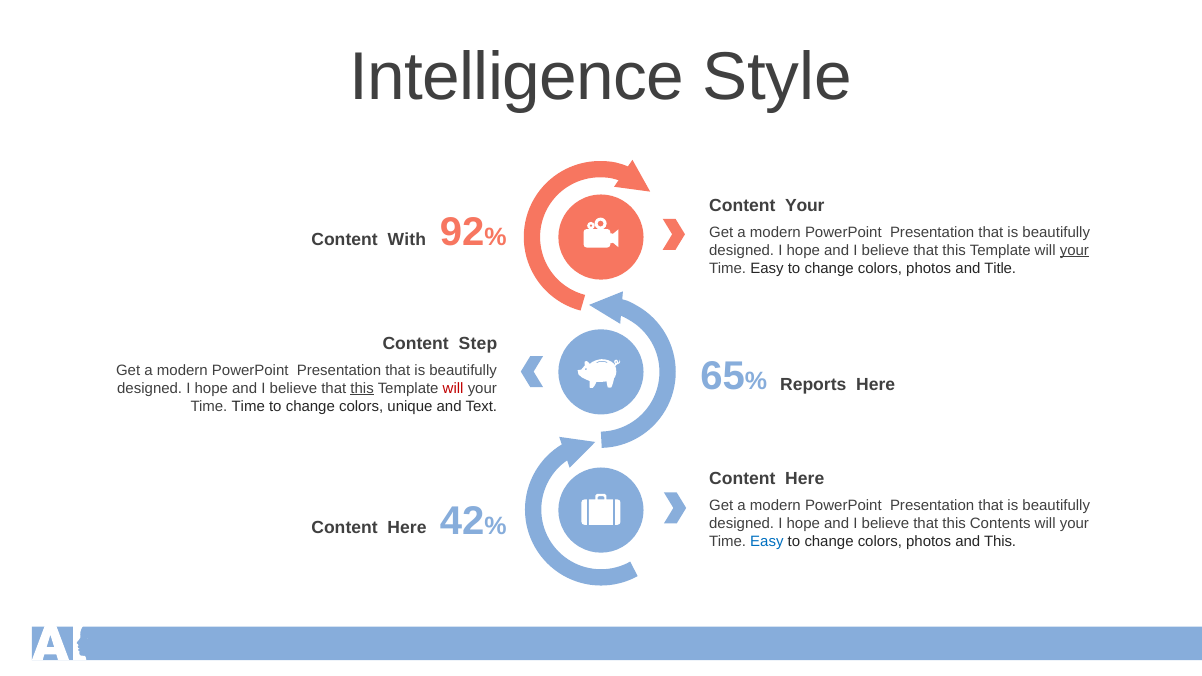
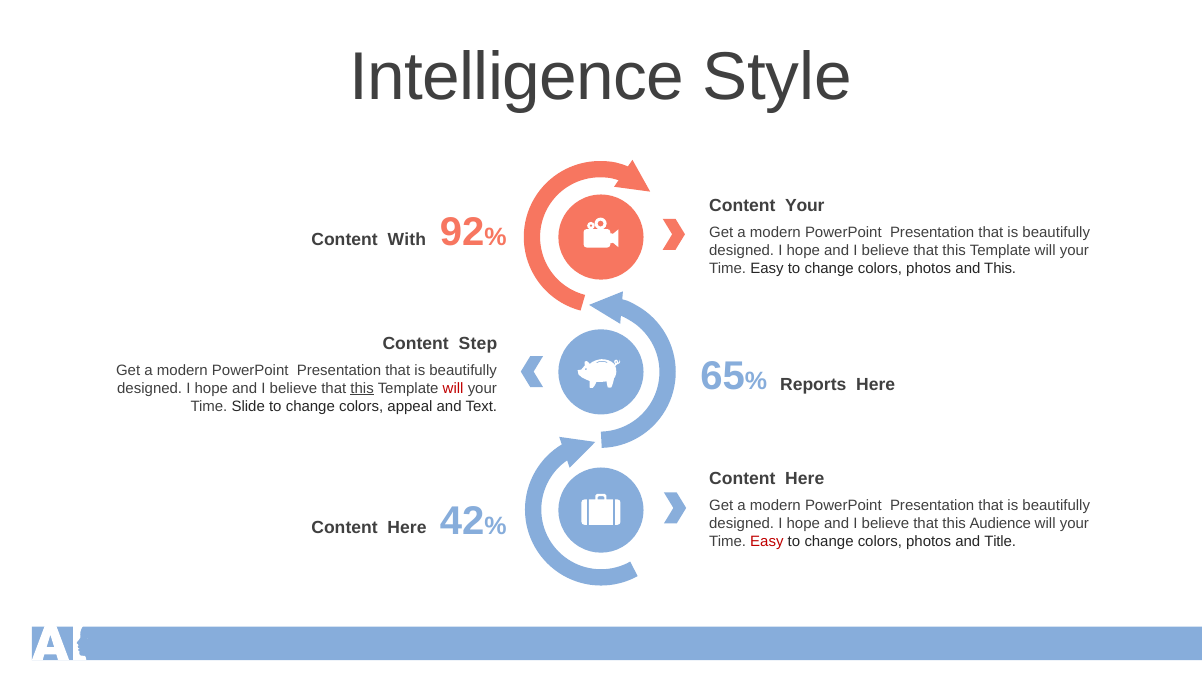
your underline: present -> none (1074, 250)
and Title: Title -> This (1000, 268)
Time Time: Time -> Slide (248, 406)
unique: unique -> appeal (410, 406)
Contents: Contents -> Audience (1000, 524)
Easy colour: blue -> red (767, 542)
and This: This -> Title (1000, 542)
